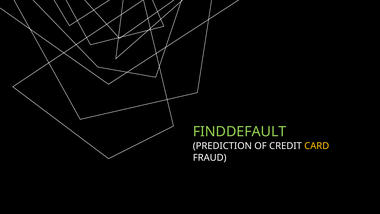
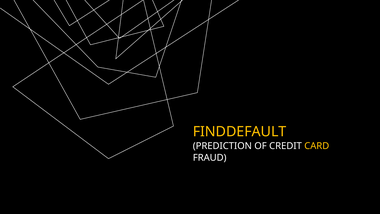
FINDDEFAULT colour: light green -> yellow (240, 131)
